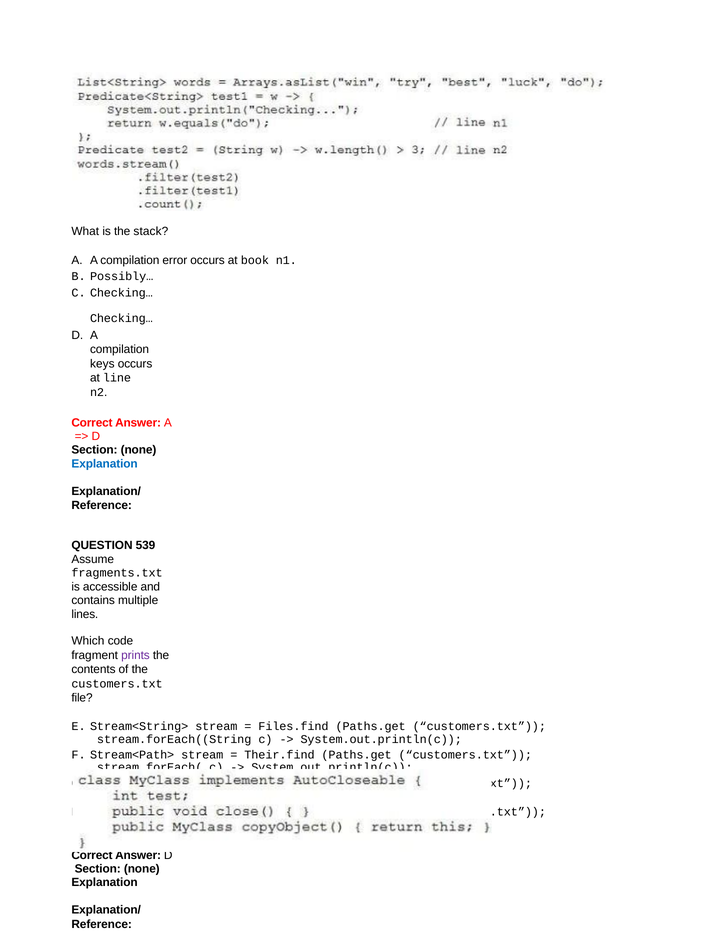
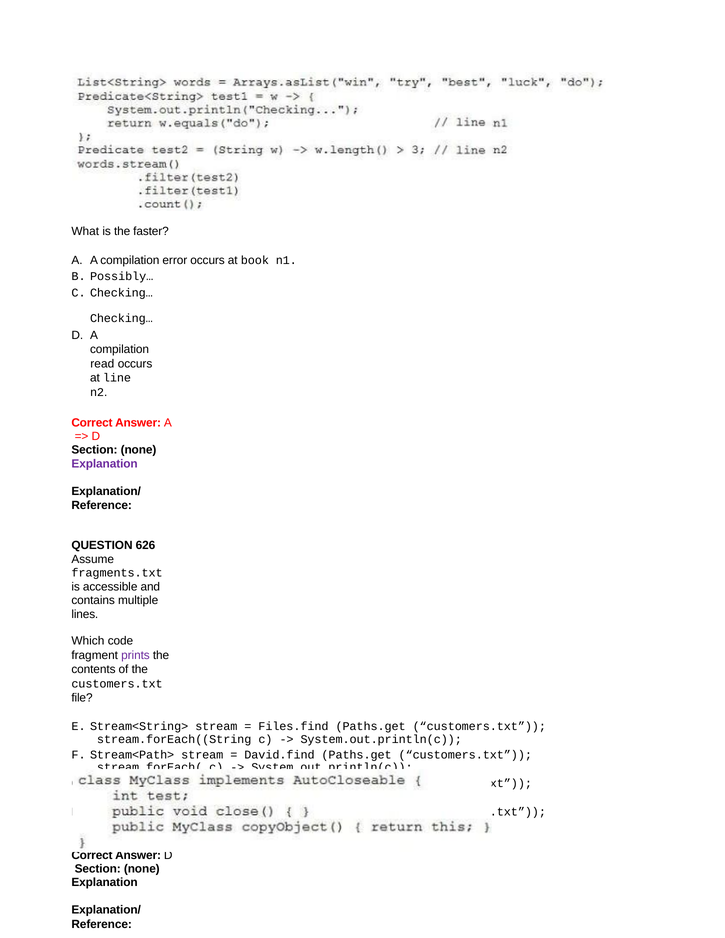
stack: stack -> faster (151, 232)
keys: keys -> read (102, 364)
Explanation colour: blue -> purple (105, 464)
539: 539 -> 626 (145, 546)
Their.find: Their.find -> David.find (279, 755)
